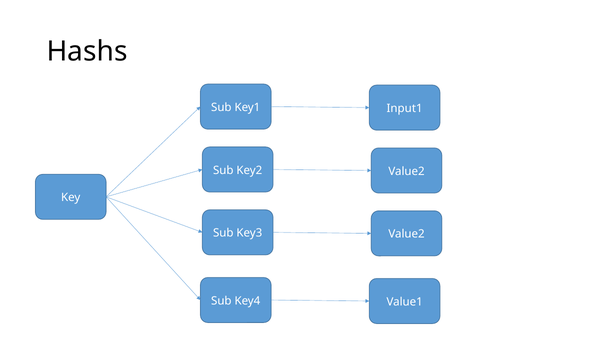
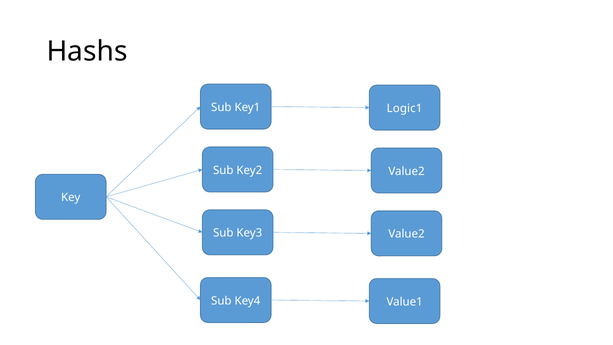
Input1: Input1 -> Logic1 (405, 108)
